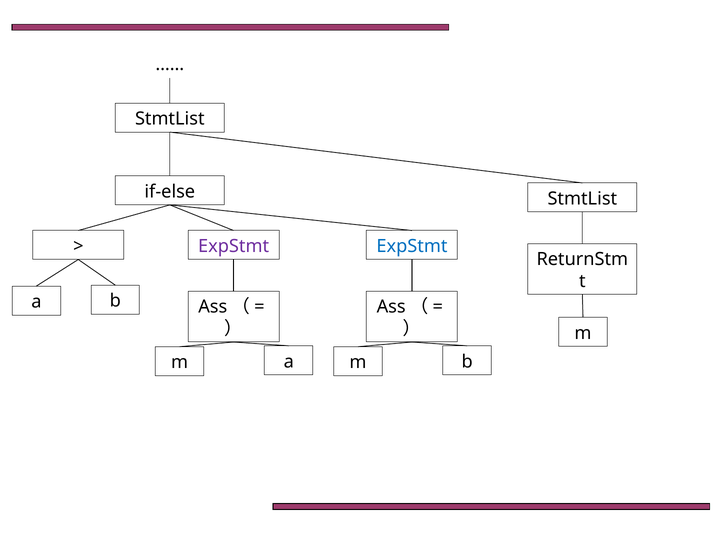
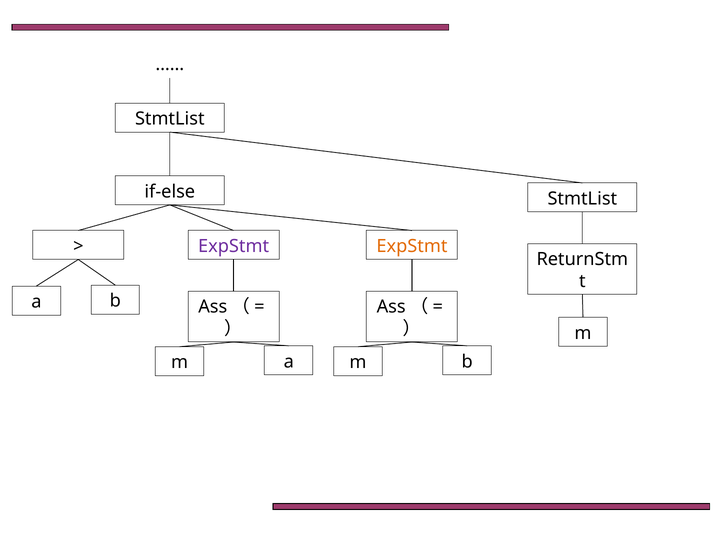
ExpStmt colour: blue -> orange (412, 246)
